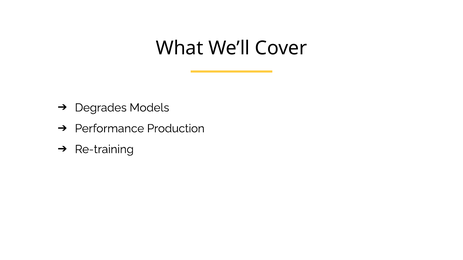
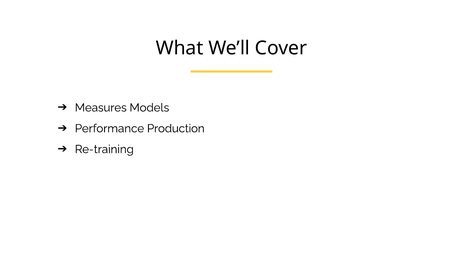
Degrades: Degrades -> Measures (101, 108)
